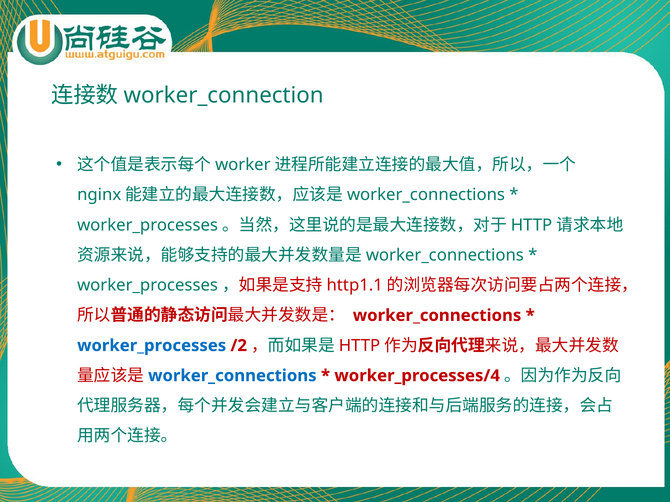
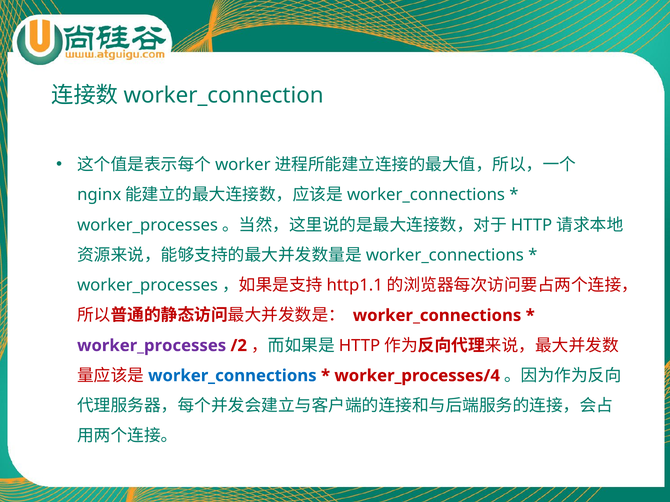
worker_processes colour: blue -> purple (152, 346)
